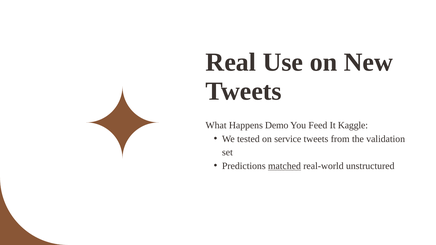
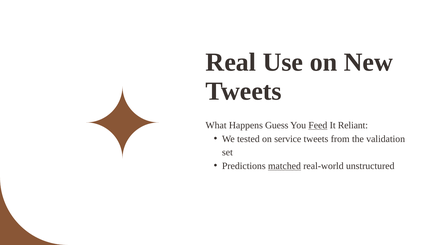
Demo: Demo -> Guess (277, 125)
Feed underline: none -> present (318, 125)
Kaggle: Kaggle -> Reliant (353, 125)
